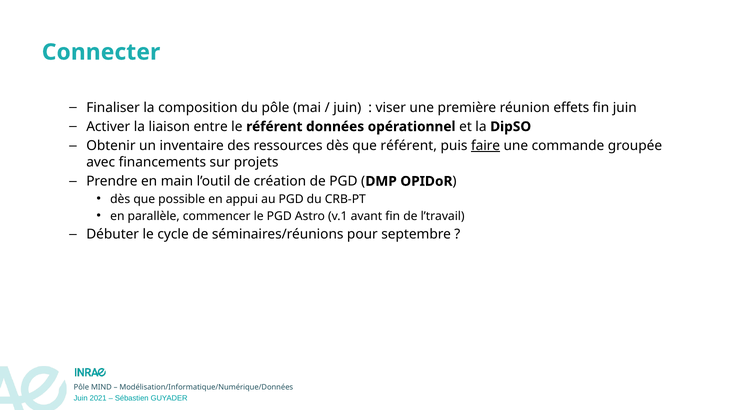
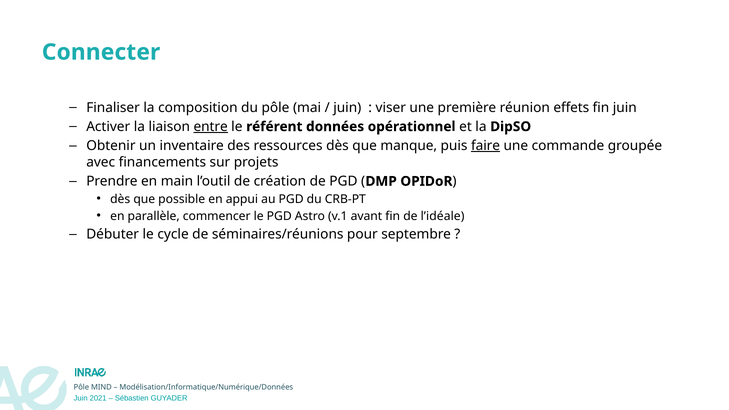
entre underline: none -> present (211, 127)
que référent: référent -> manque (409, 146)
l’travail: l’travail -> l’idéale (443, 216)
